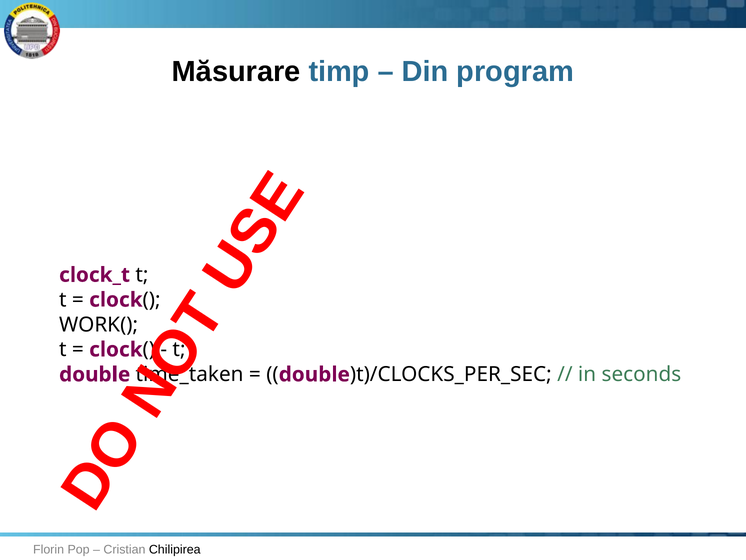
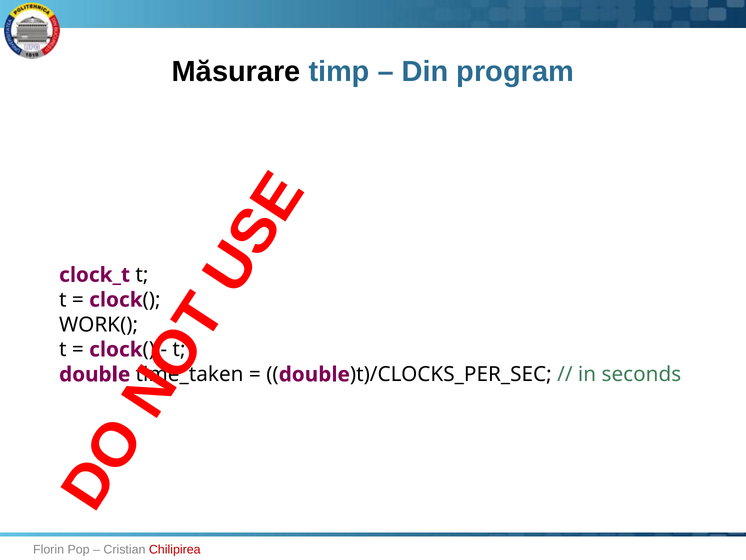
Chilipirea colour: black -> red (175, 549)
